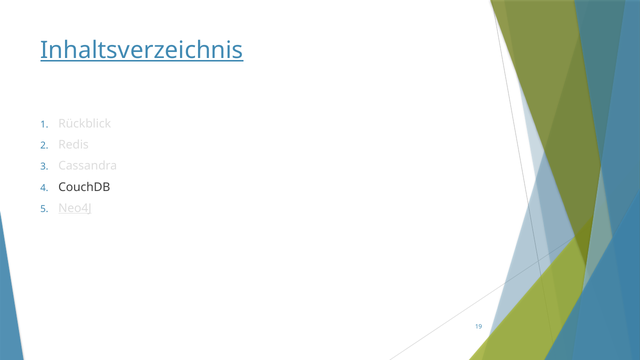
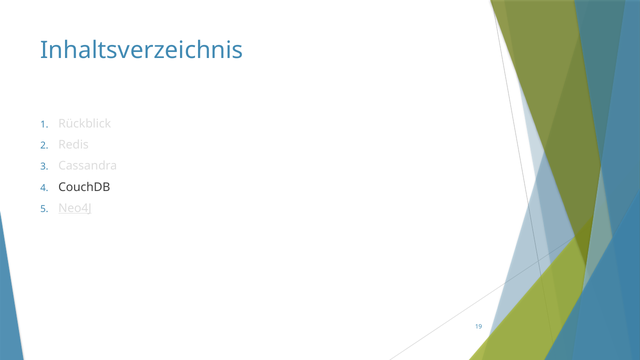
Inhaltsverzeichnis underline: present -> none (142, 50)
